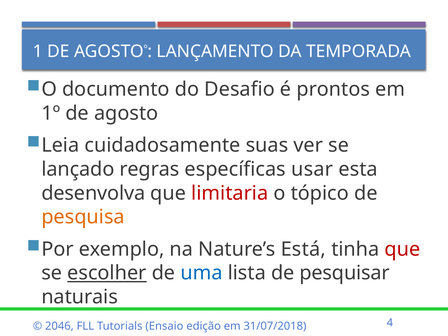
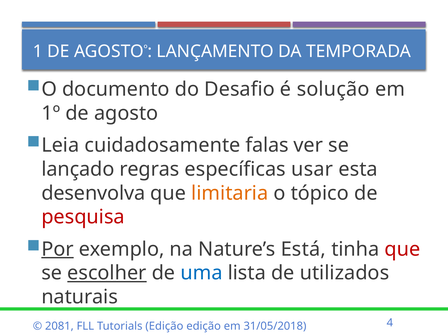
prontos: prontos -> solução (333, 89)
suas: suas -> falas (267, 145)
limitaria colour: red -> orange (230, 193)
pesquisa colour: orange -> red (83, 217)
Por underline: none -> present (58, 249)
pesquisar: pesquisar -> utilizados (344, 273)
2046: 2046 -> 2081 (59, 326)
Tutorials Ensaio: Ensaio -> Edição (164, 326)
31/07/2018: 31/07/2018 -> 31/05/2018 (275, 326)
